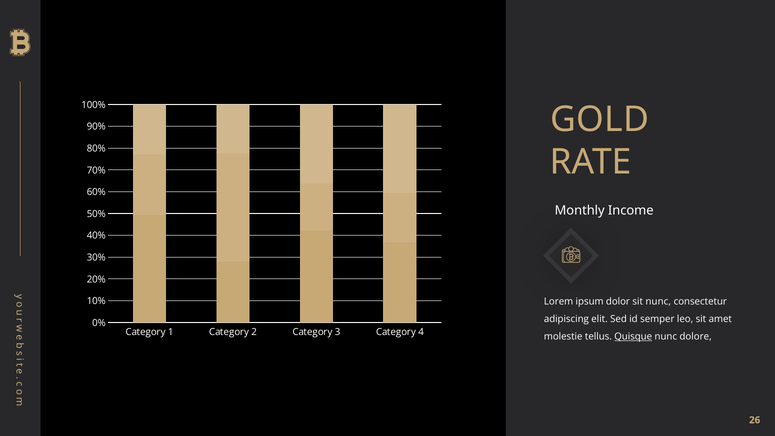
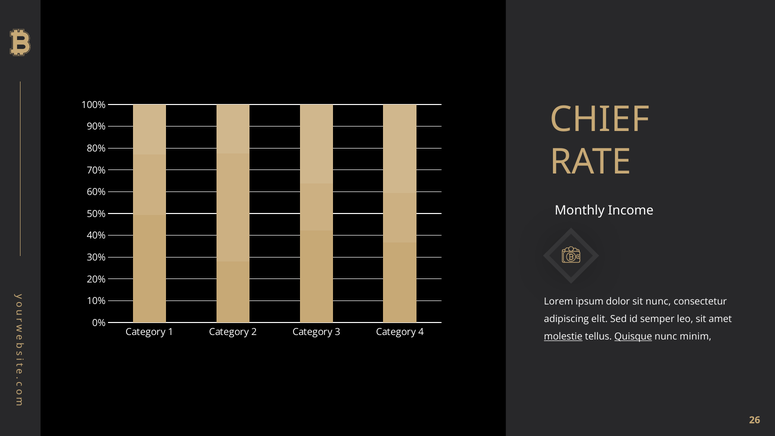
GOLD: GOLD -> CHIEF (600, 119)
molestie underline: none -> present (563, 336)
dolore: dolore -> minim (696, 336)
